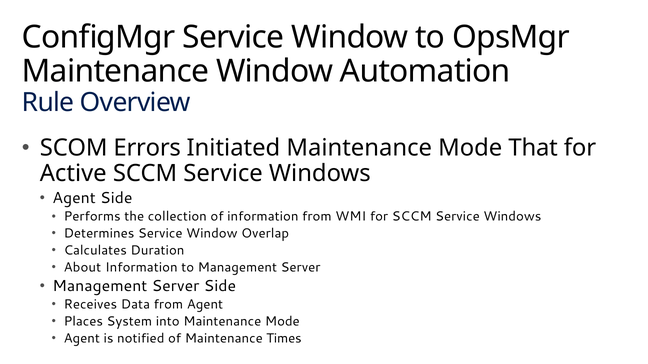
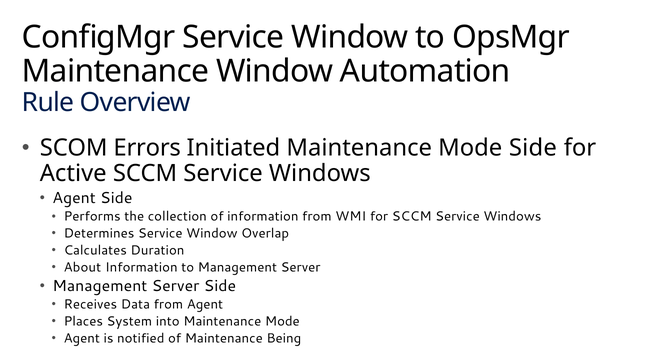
Mode That: That -> Side (533, 148)
Times: Times -> Being (284, 339)
